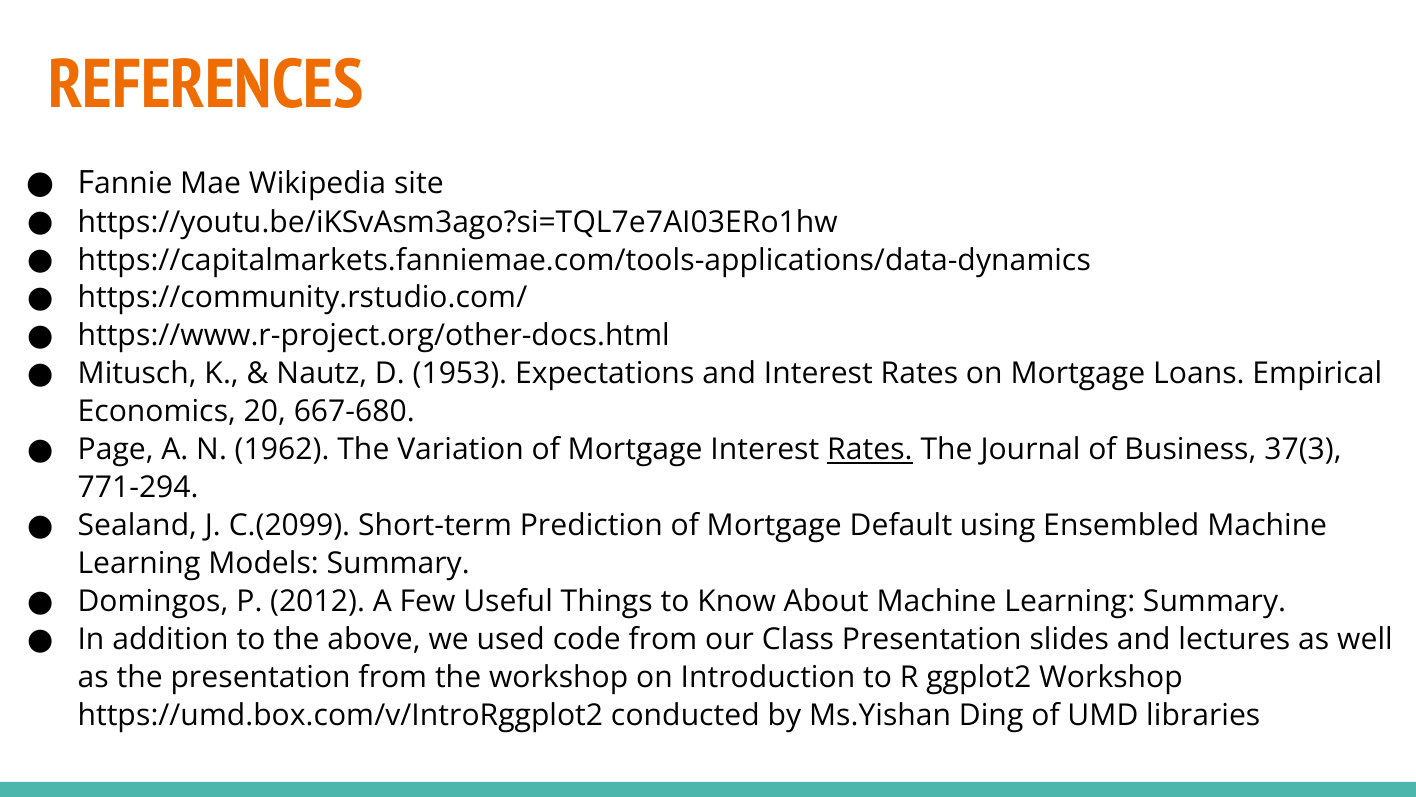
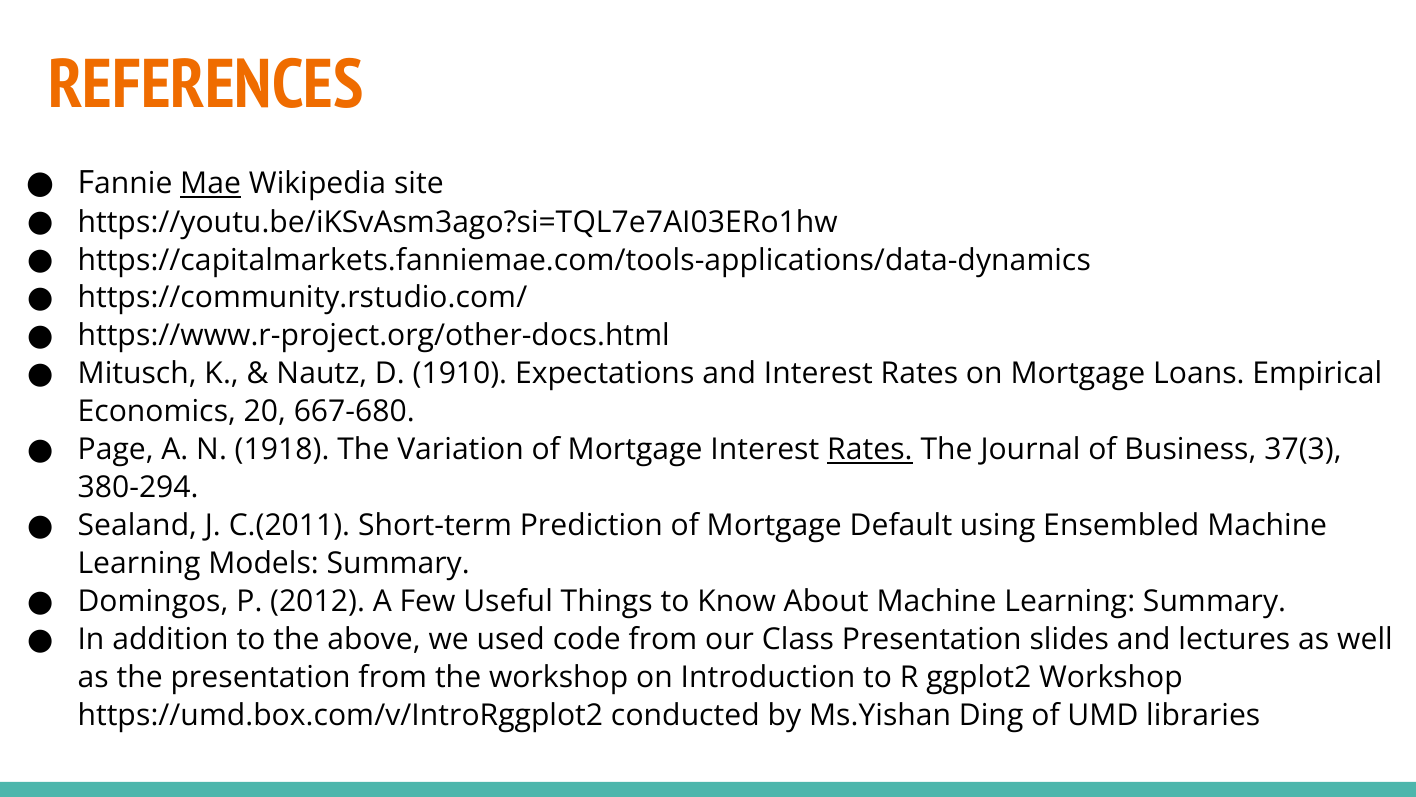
Mae underline: none -> present (211, 184)
1953: 1953 -> 1910 (460, 374)
1962: 1962 -> 1918 (282, 449)
771-294: 771-294 -> 380-294 (138, 487)
C.(2099: C.(2099 -> C.(2011 (289, 525)
